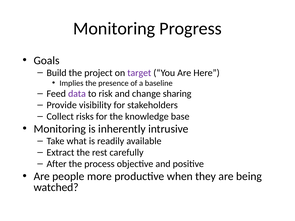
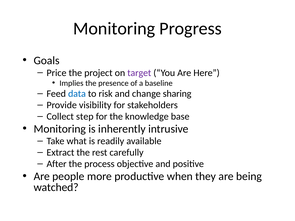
Build: Build -> Price (57, 73)
data colour: purple -> blue (77, 94)
risks: risks -> step (85, 117)
